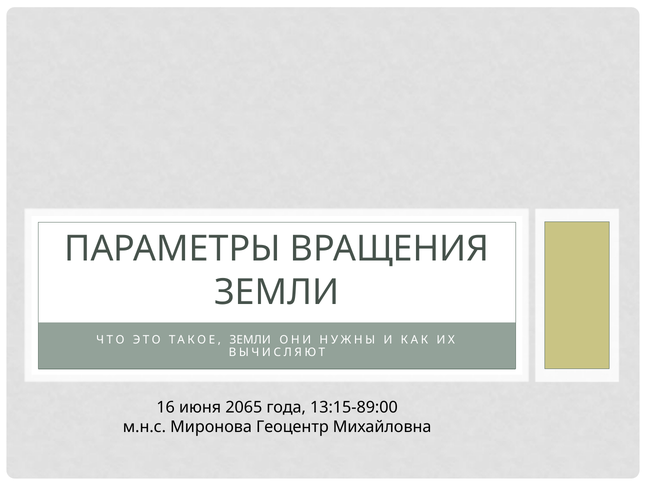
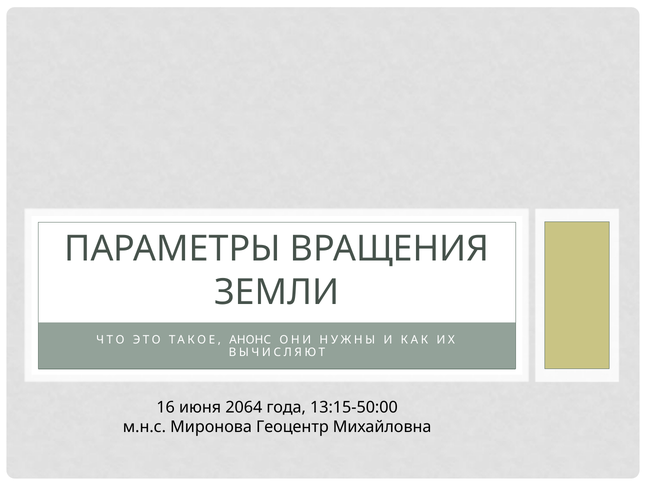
ТАКОЕ ЗЕМЛИ: ЗЕМЛИ -> АНОНС (250, 339)
2065: 2065 -> 2064 (244, 407)
13:15-89:00: 13:15-89:00 -> 13:15-50:00 (354, 407)
